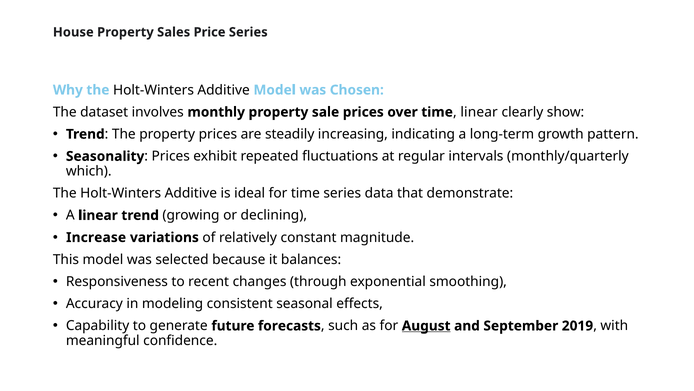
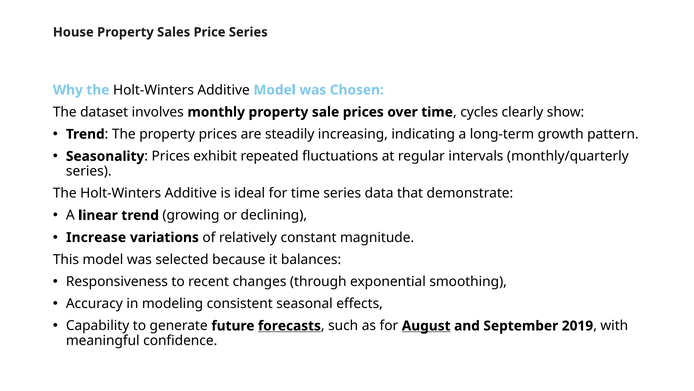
linear: linear -> cycles (479, 112)
which: which -> series (89, 171)
forecasts underline: none -> present (289, 325)
